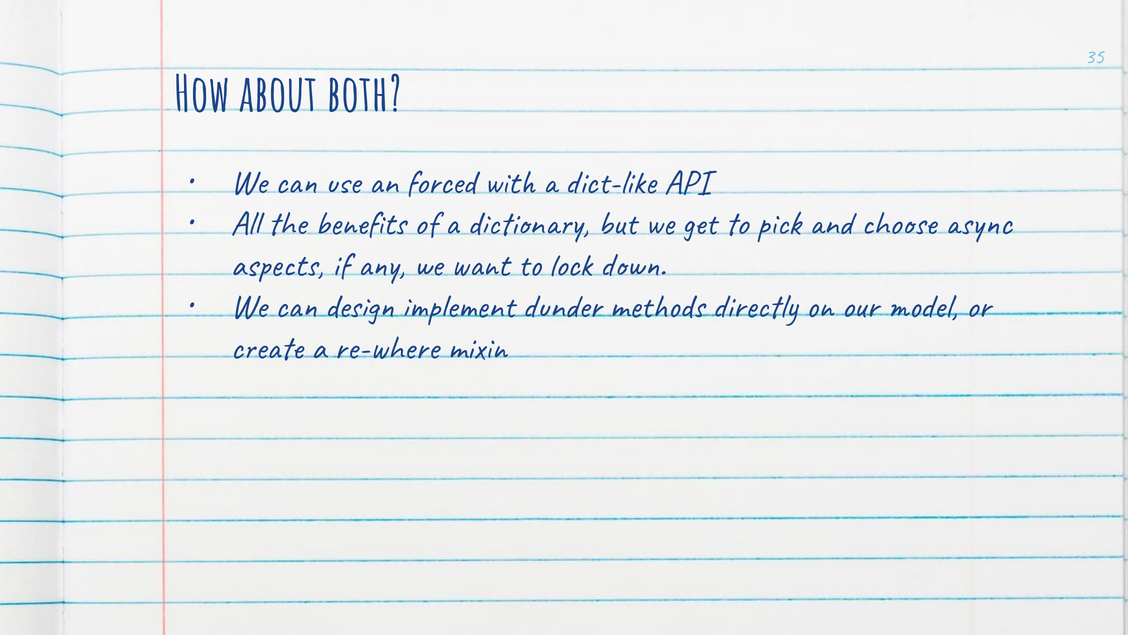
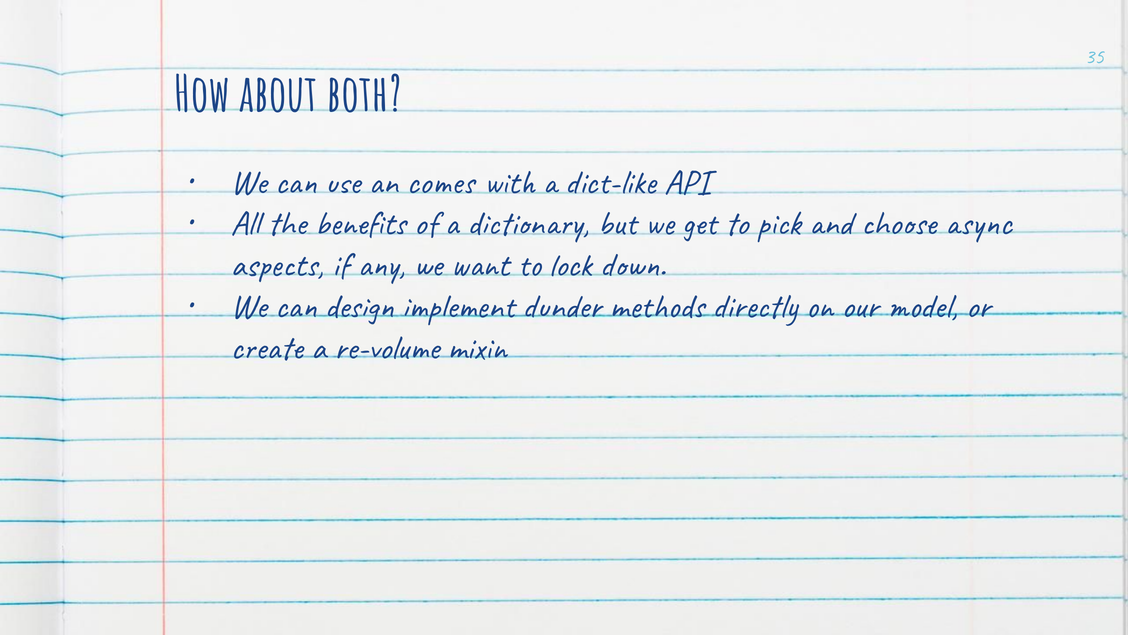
forced: forced -> comes (441, 182)
re-where: re-where -> re-volume (387, 347)
